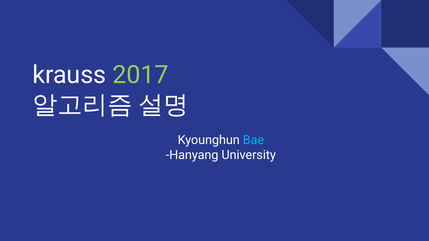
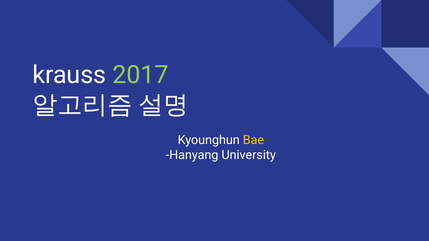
Bae colour: light blue -> yellow (253, 140)
